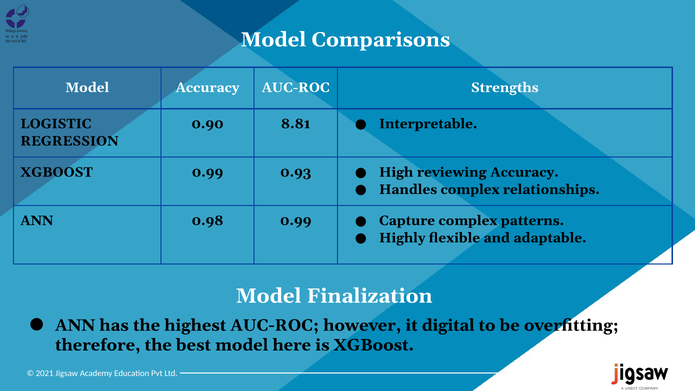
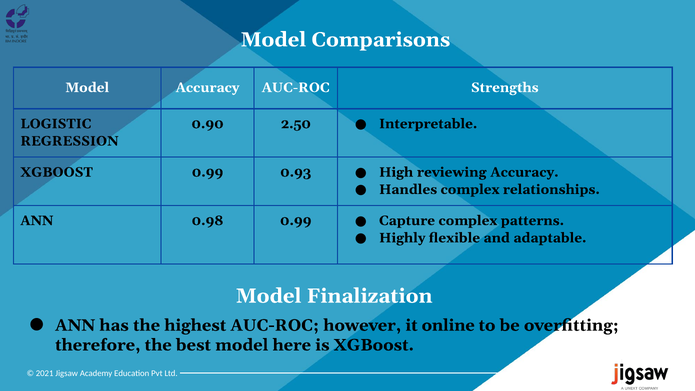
8.81: 8.81 -> 2.50 (296, 124)
digital: digital -> online (448, 325)
